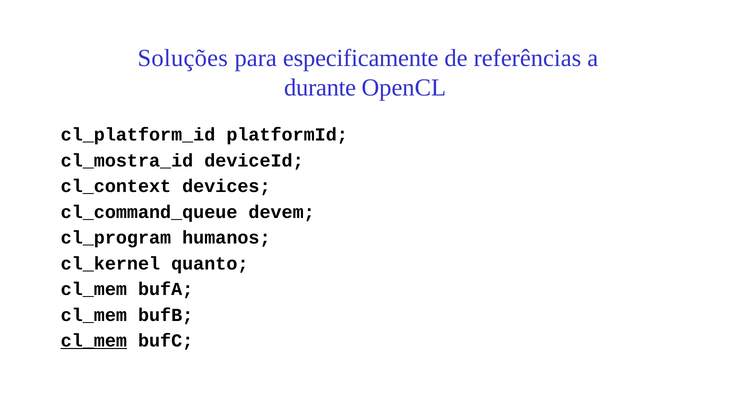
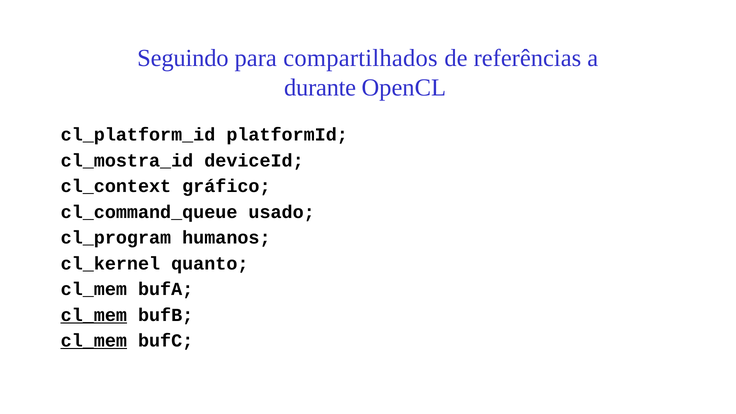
Soluções: Soluções -> Seguindo (183, 58)
especificamente: especificamente -> compartilhados (360, 58)
devices: devices -> gráfico (226, 186)
devem: devem -> usado (282, 212)
cl_mem underline: none -> present (94, 315)
